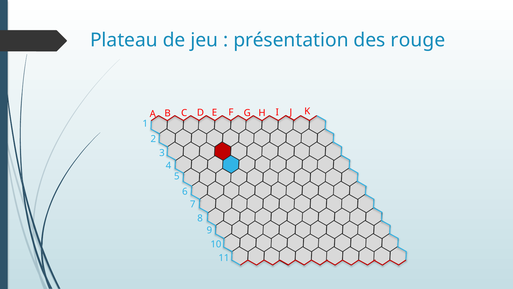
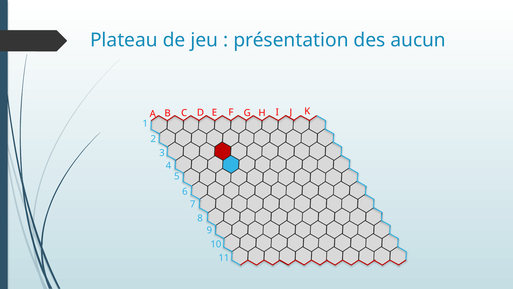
rouge: rouge -> aucun (418, 40)
